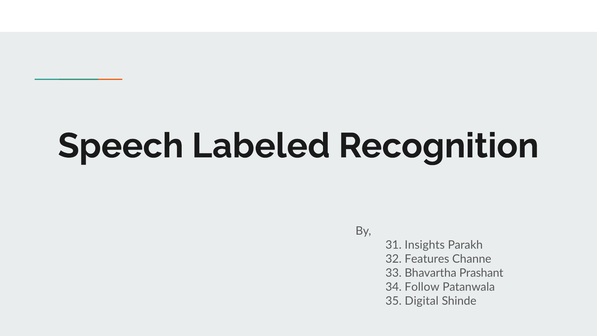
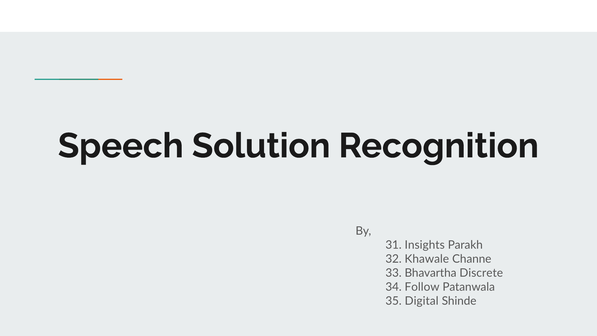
Labeled: Labeled -> Solution (261, 146)
Features: Features -> Khawale (427, 259)
Prashant: Prashant -> Discrete (481, 273)
